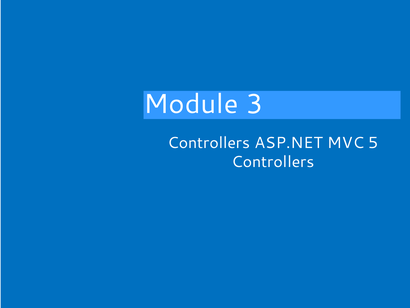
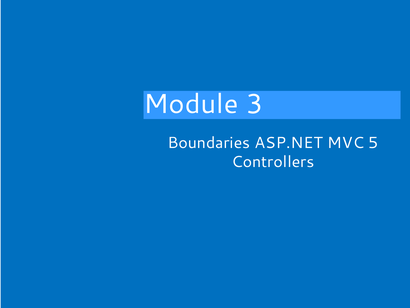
Controllers: Controllers -> Boundaries (209, 143)
